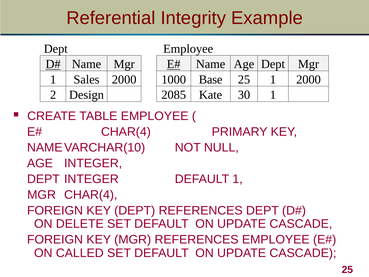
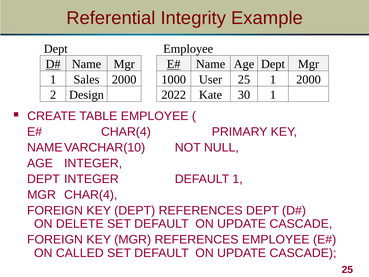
Base: Base -> User (211, 79)
2085: 2085 -> 2022 (174, 95)
